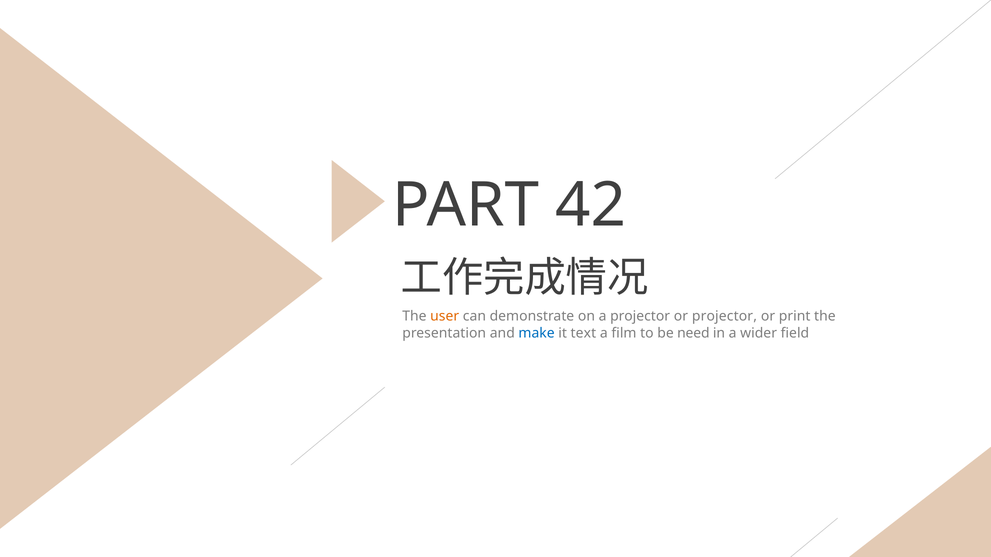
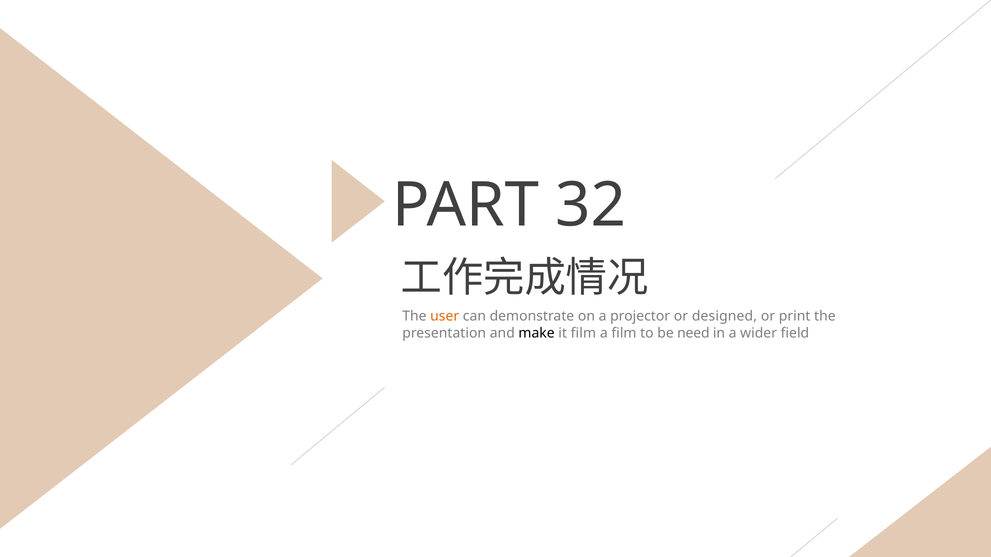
42: 42 -> 32 (591, 205)
or projector: projector -> designed (724, 316)
make colour: blue -> black (537, 333)
it text: text -> film (583, 333)
